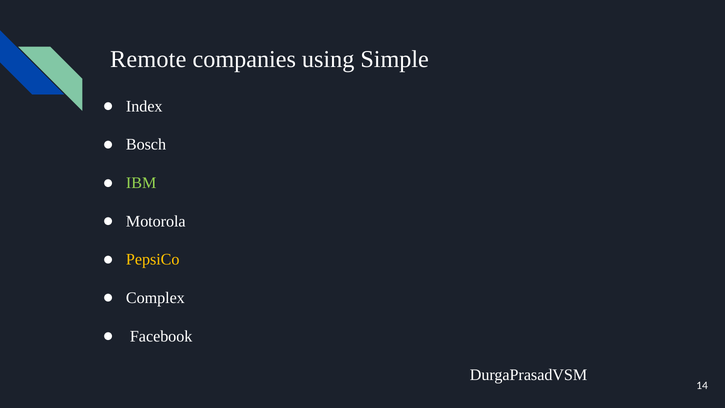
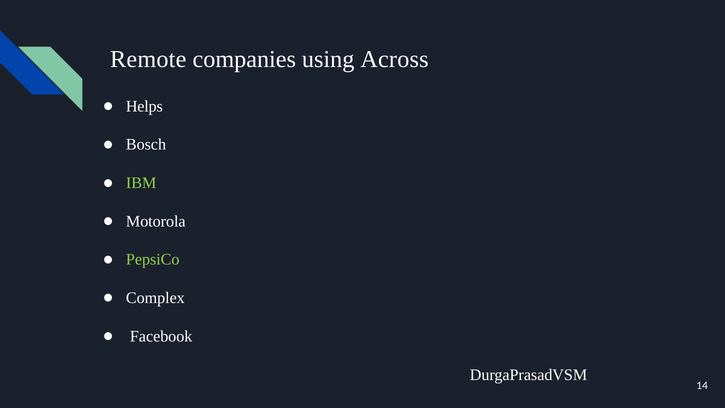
Simple: Simple -> Across (394, 59)
Index: Index -> Helps (144, 106)
PepsiCo colour: yellow -> light green (153, 260)
